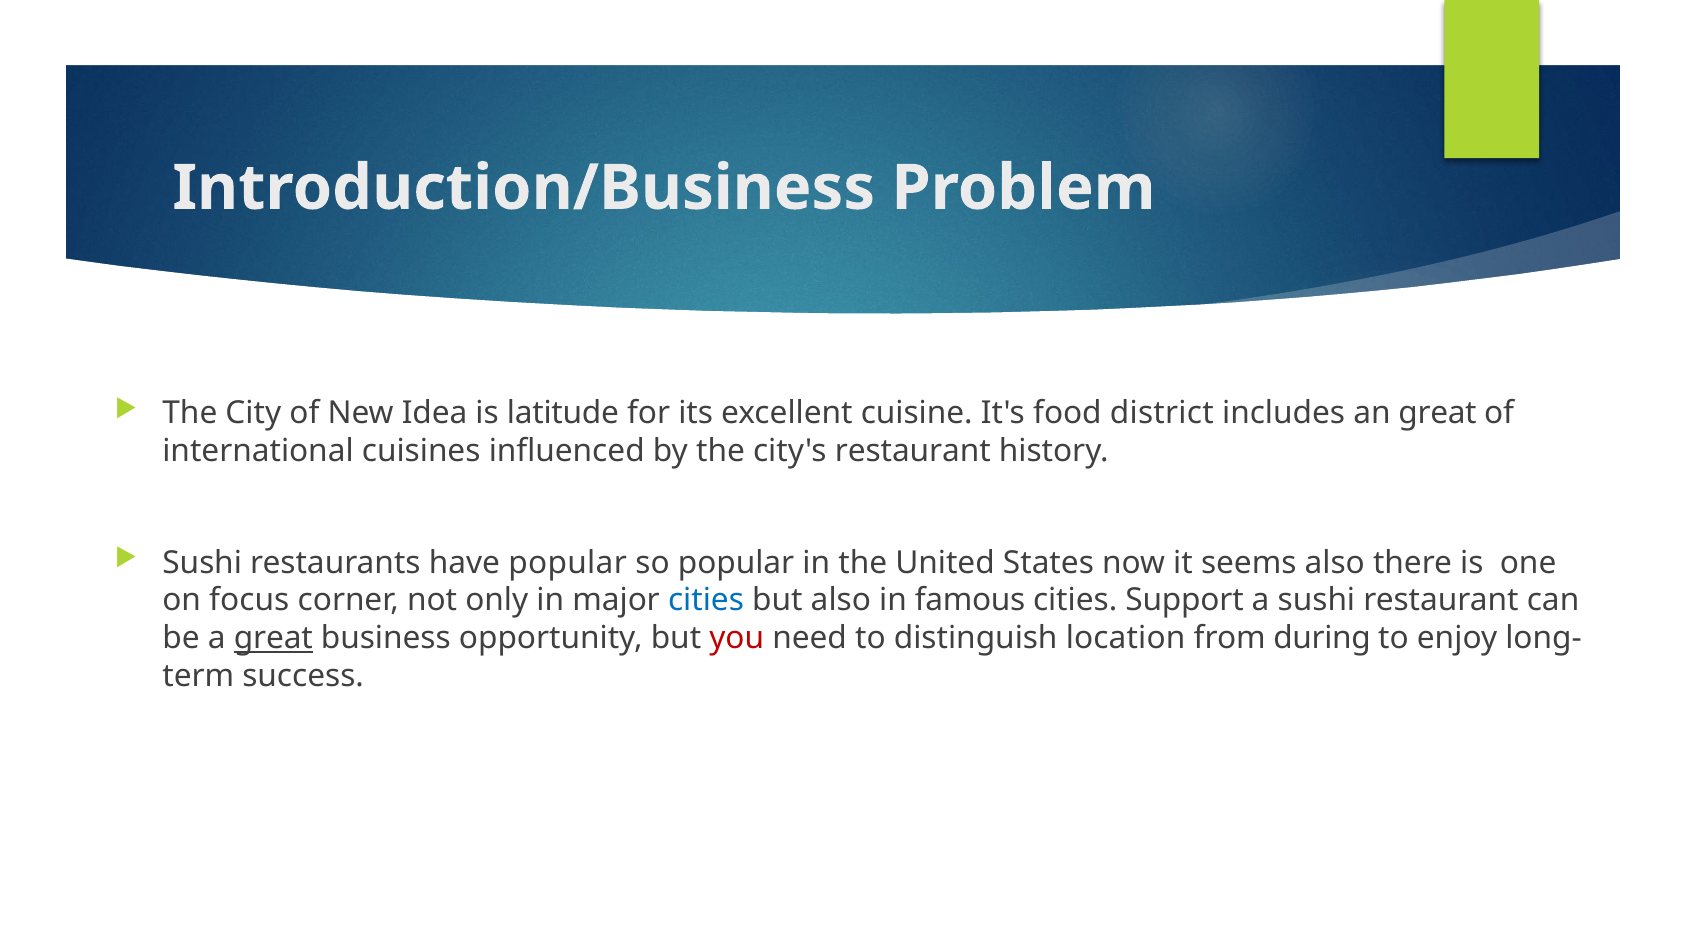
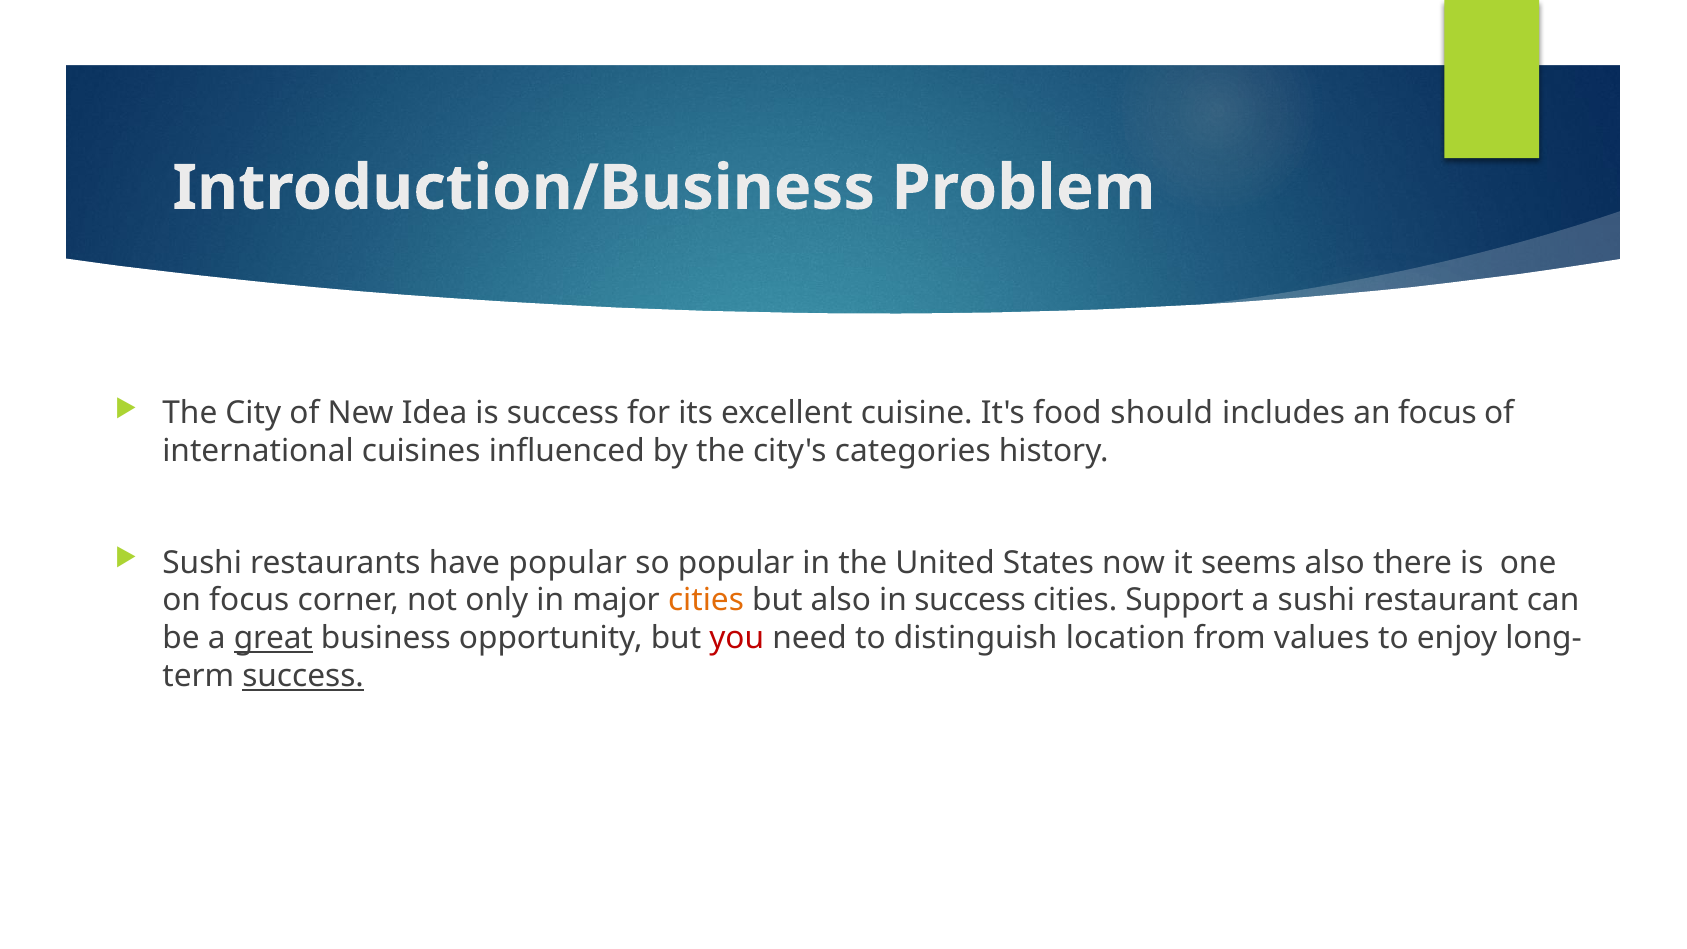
is latitude: latitude -> success (563, 414)
district: district -> should (1162, 414)
an great: great -> focus (1437, 414)
city's restaurant: restaurant -> categories (913, 451)
cities colour: blue -> orange (706, 601)
in famous: famous -> success (970, 601)
during: during -> values (1322, 638)
success underline: none -> present (303, 676)
